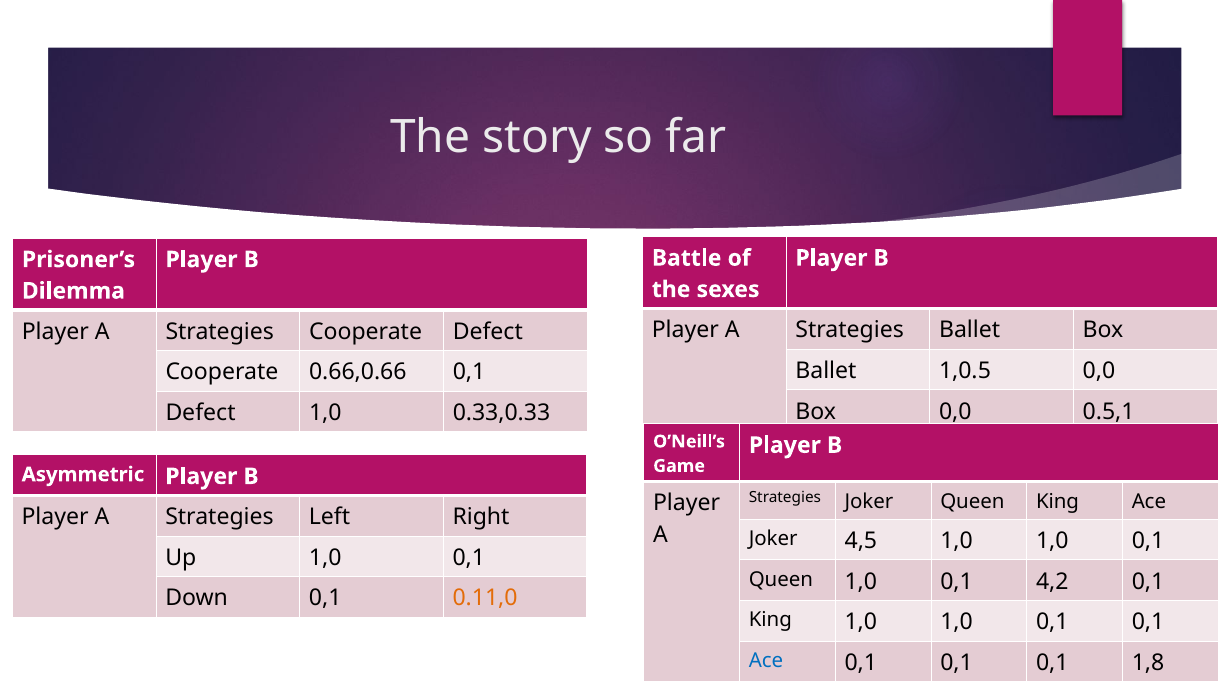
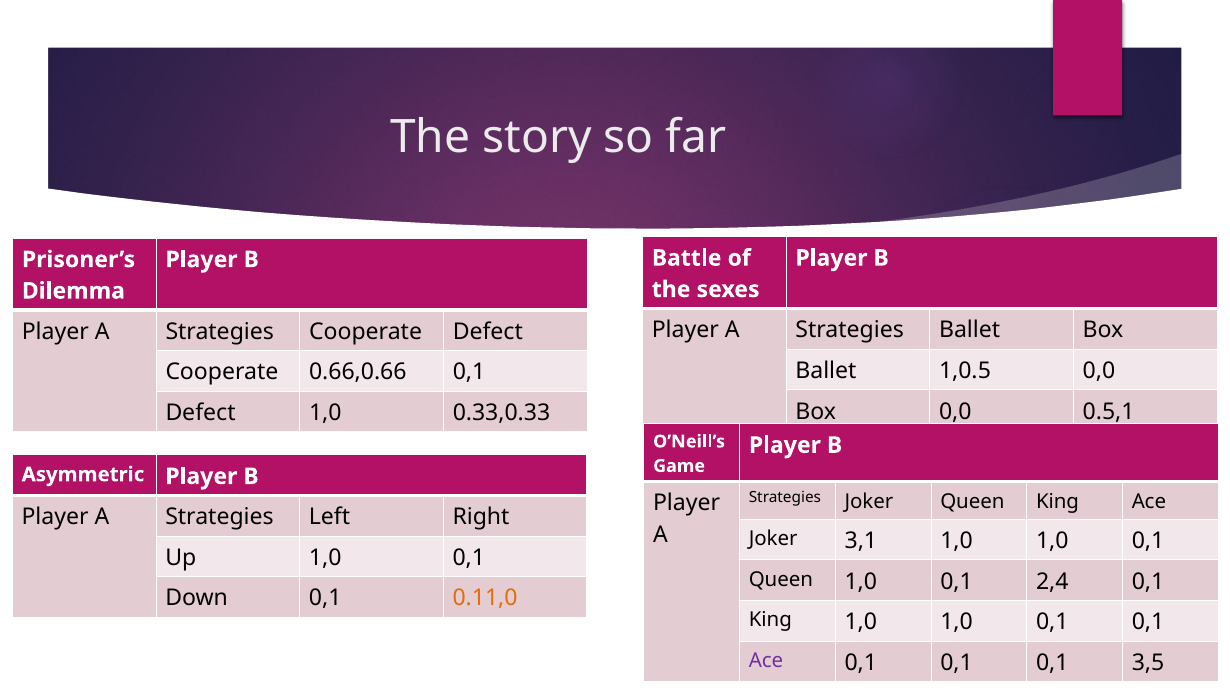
4,5: 4,5 -> 3,1 (861, 541)
4,2: 4,2 -> 2,4 (1052, 581)
Ace colour: blue -> purple (766, 661)
1,8: 1,8 -> 3,5 (1148, 663)
